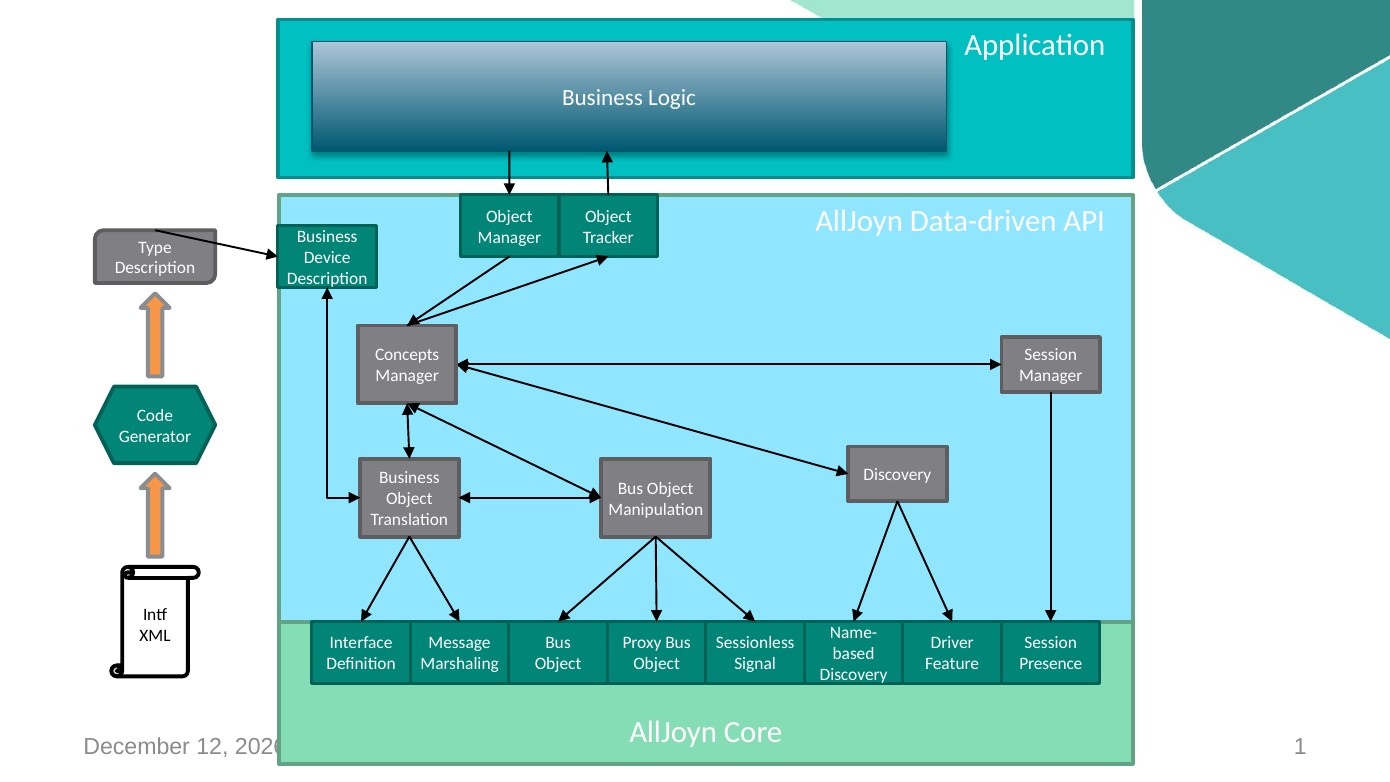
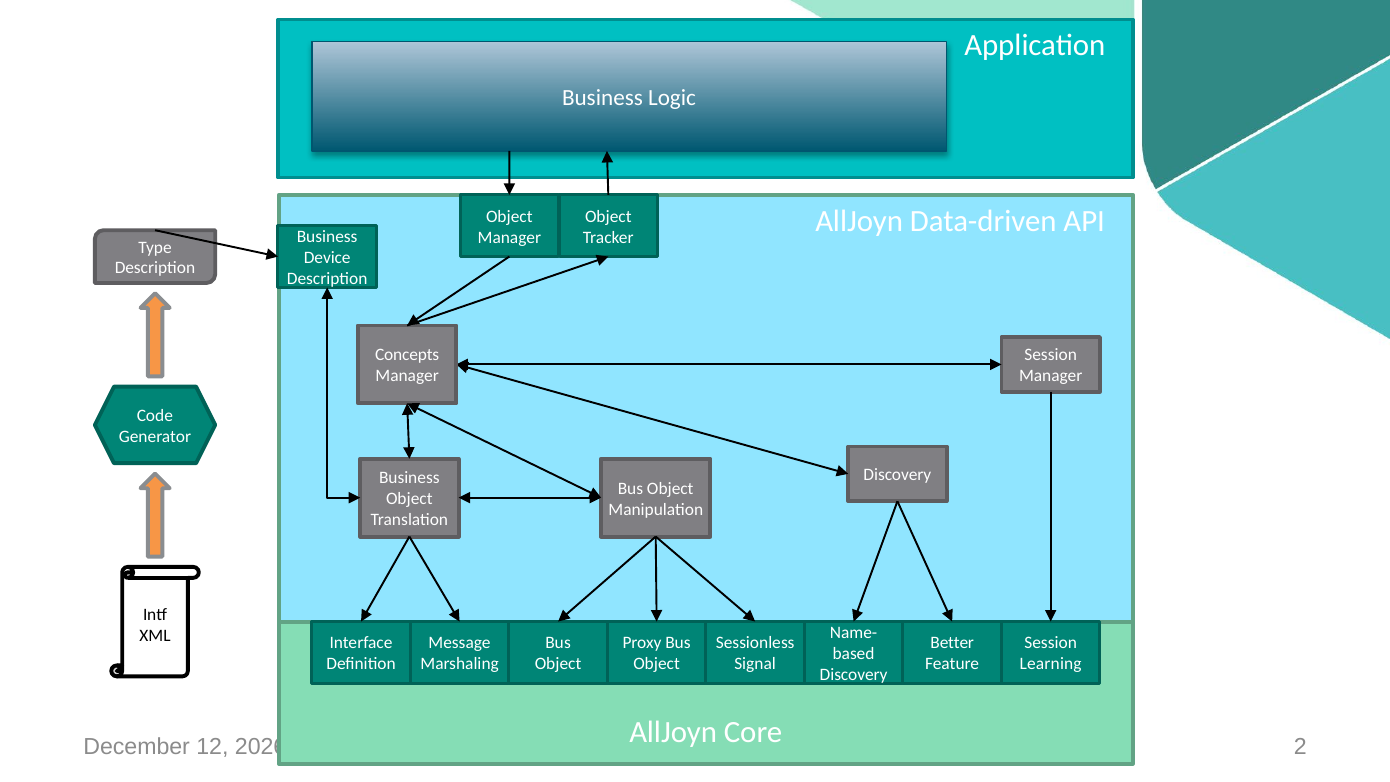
Driver: Driver -> Better (952, 643)
Presence: Presence -> Learning (1051, 664)
1: 1 -> 2 (1300, 747)
